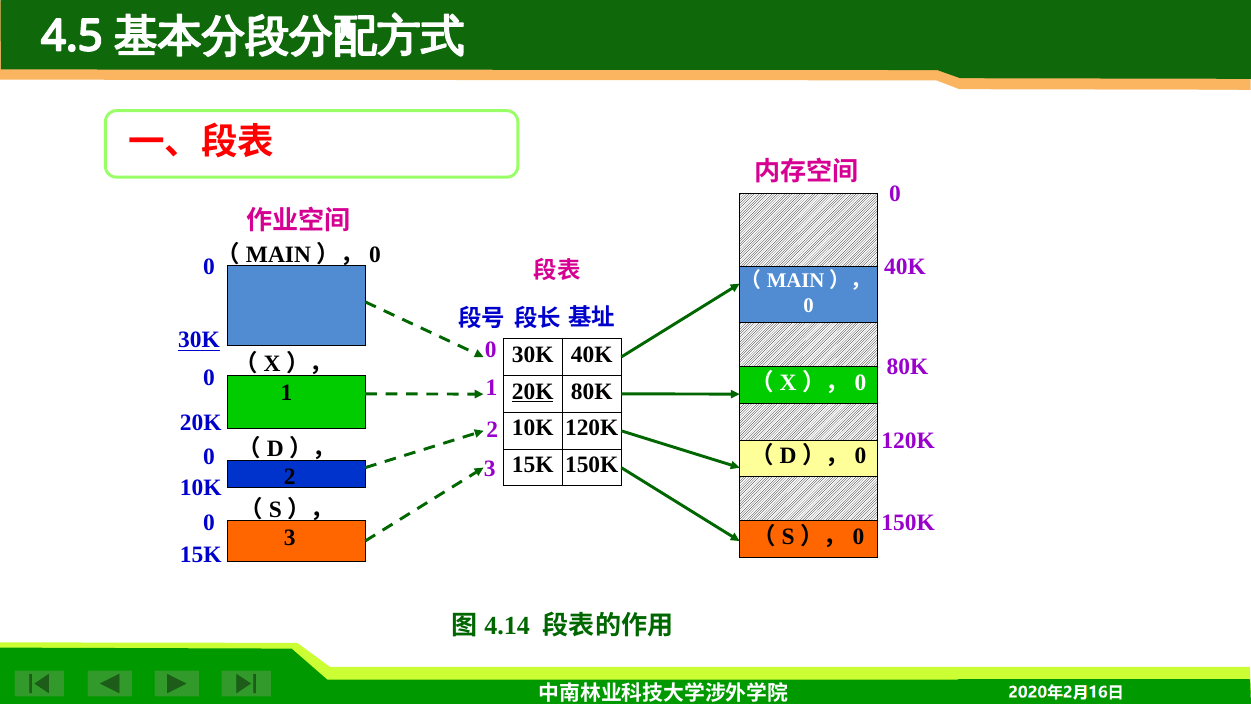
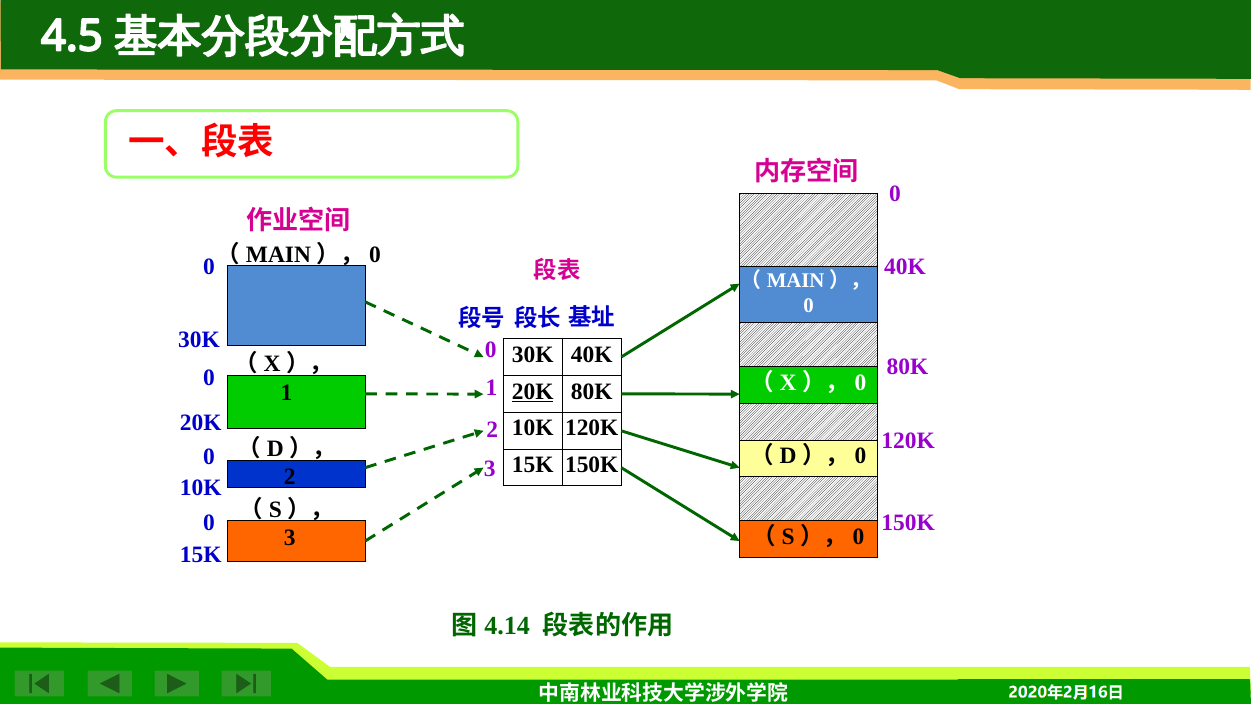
30K underline: present -> none (199, 340)
